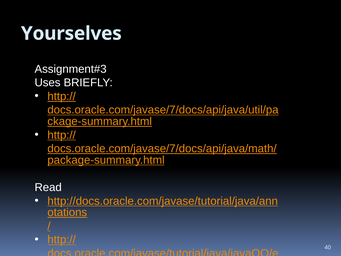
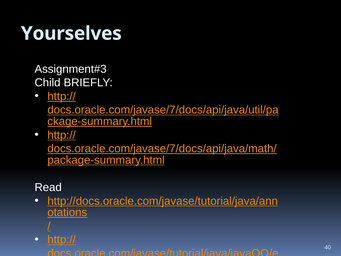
Uses: Uses -> Child (48, 83)
